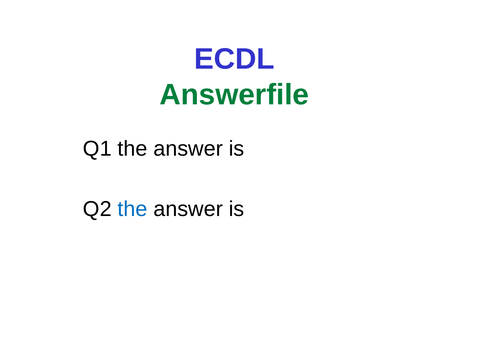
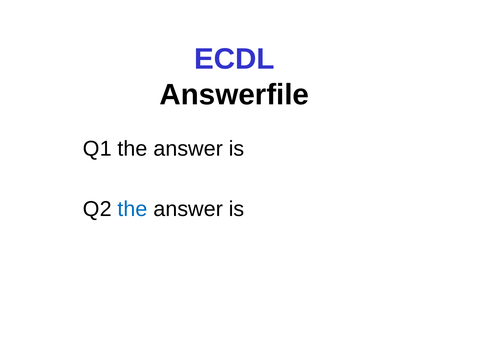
Answerfile colour: green -> black (234, 95)
